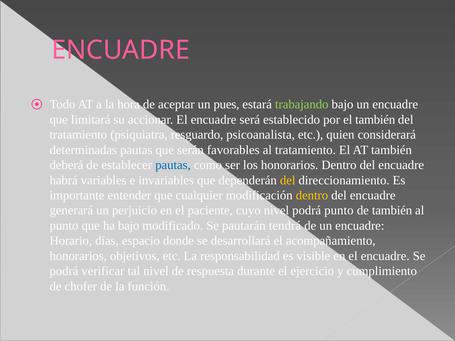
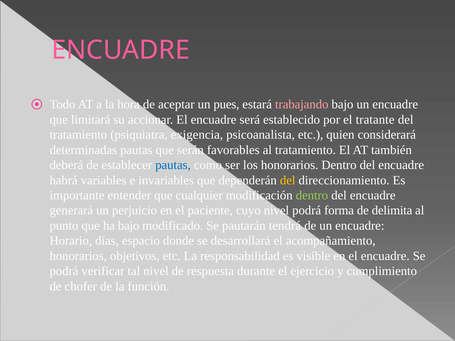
trabajando colour: light green -> pink (302, 104)
el también: también -> tratante (375, 120)
resguardo: resguardo -> exigencia (197, 135)
dentro colour: yellow -> light green (312, 195)
podrá punto: punto -> forma (339, 211)
de también: también -> delimita (392, 211)
